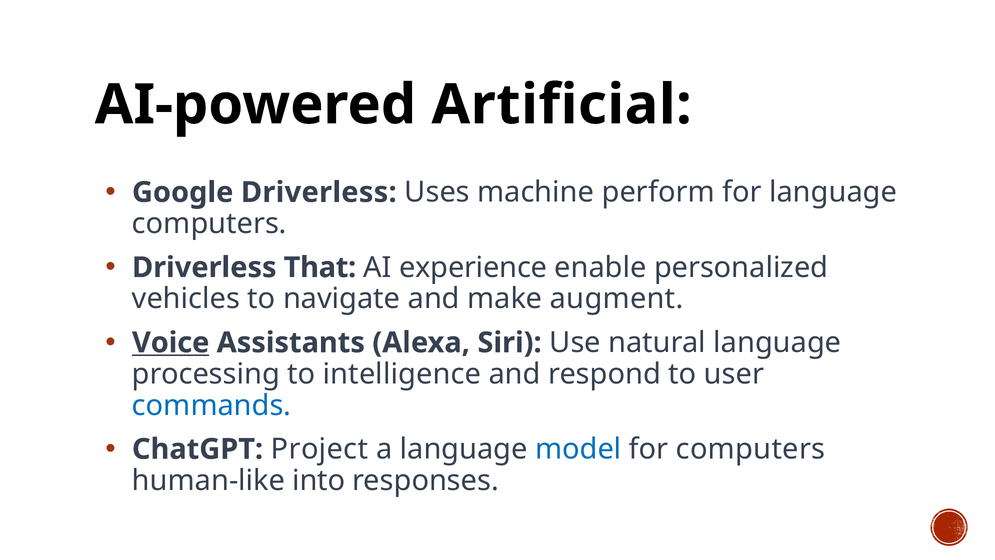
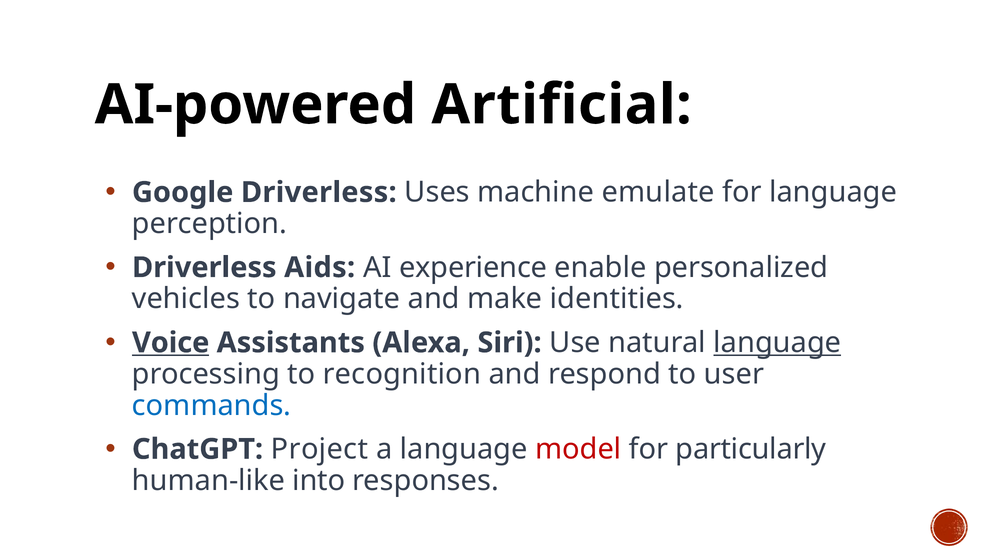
perform: perform -> emulate (658, 192)
computers: computers -> perception (209, 224)
That: That -> Aids (320, 267)
augment: augment -> identities (617, 299)
language underline: none -> present (777, 343)
intelligence: intelligence -> recognition (402, 374)
model colour: blue -> red (578, 449)
for computers: computers -> particularly (751, 449)
